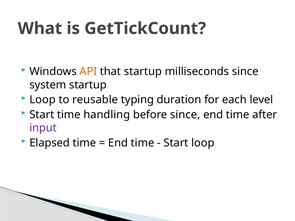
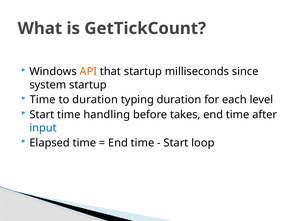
Loop: Loop -> Time (43, 100)
to reusable: reusable -> duration (95, 100)
before since: since -> takes (185, 115)
input colour: purple -> blue (43, 128)
